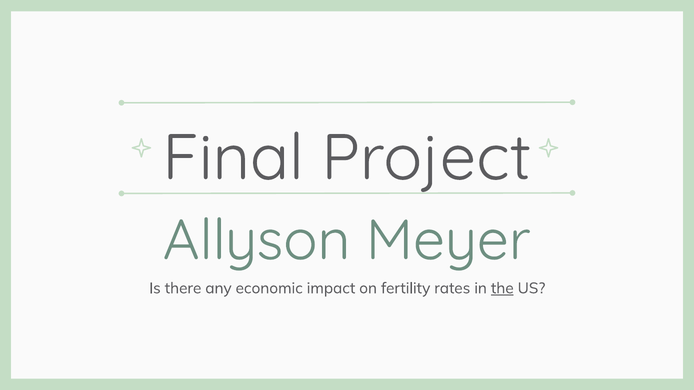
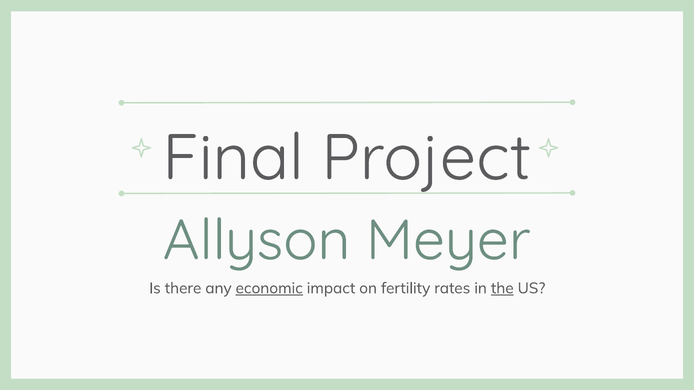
economic underline: none -> present (269, 288)
